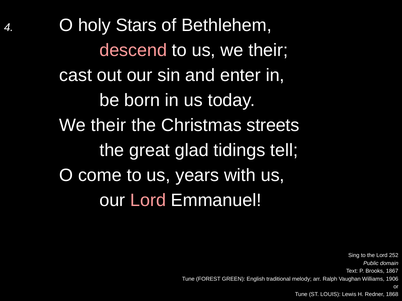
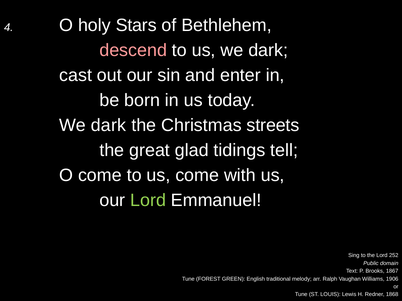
us we their: their -> dark (268, 50)
their: their -> dark (108, 126)
us years: years -> come (197, 176)
Lord colour: pink -> light green (148, 201)
